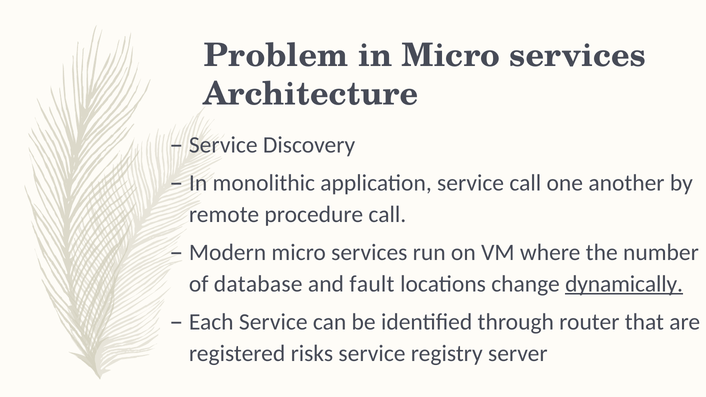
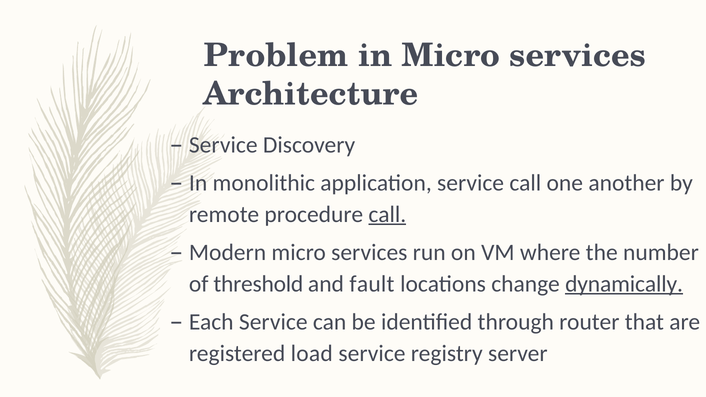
call underline: none -> present (387, 214)
database: database -> threshold (258, 284)
risks: risks -> load (312, 353)
